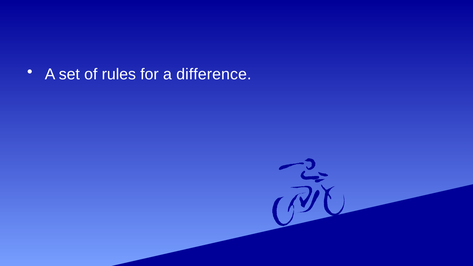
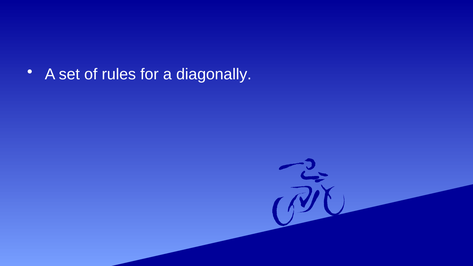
difference: difference -> diagonally (214, 74)
